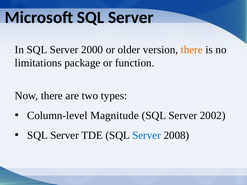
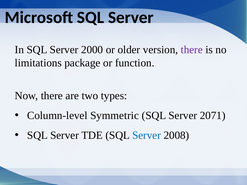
there colour: orange -> purple (192, 50)
Magnitude: Magnitude -> Symmetric (115, 116)
2002: 2002 -> 2071 (213, 116)
